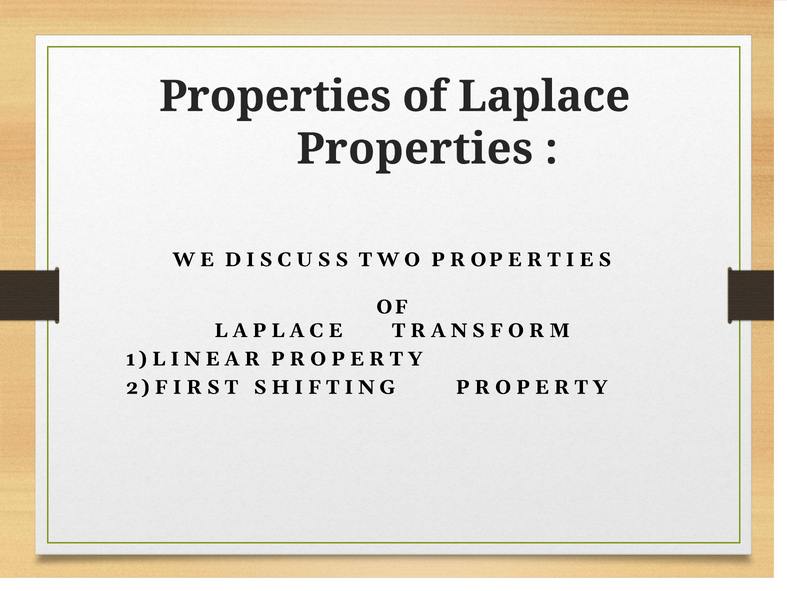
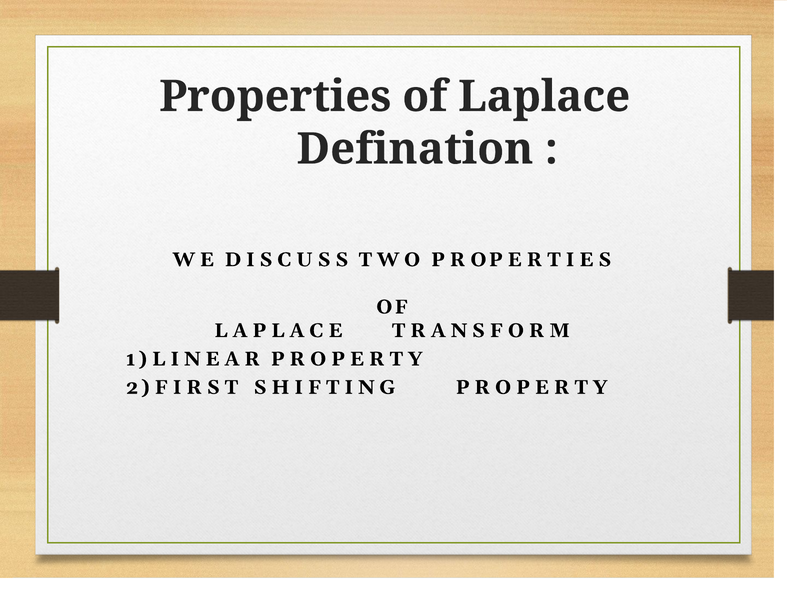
Properties: Properties -> Defination (415, 149)
